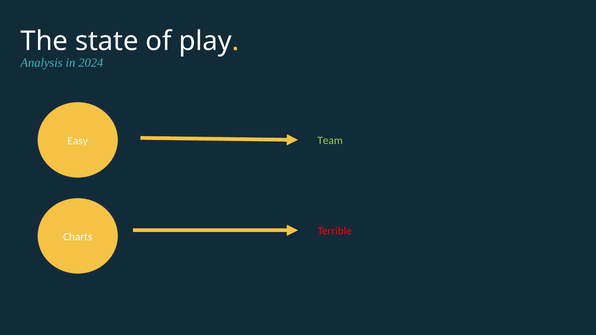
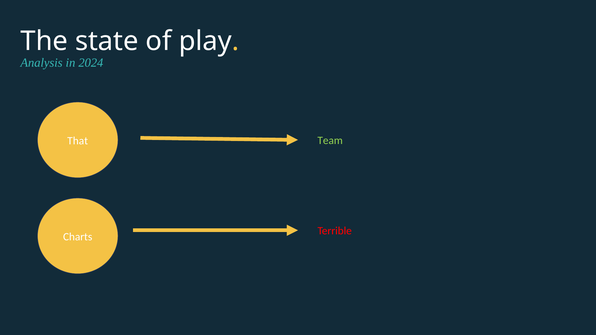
Easy: Easy -> That (78, 141)
